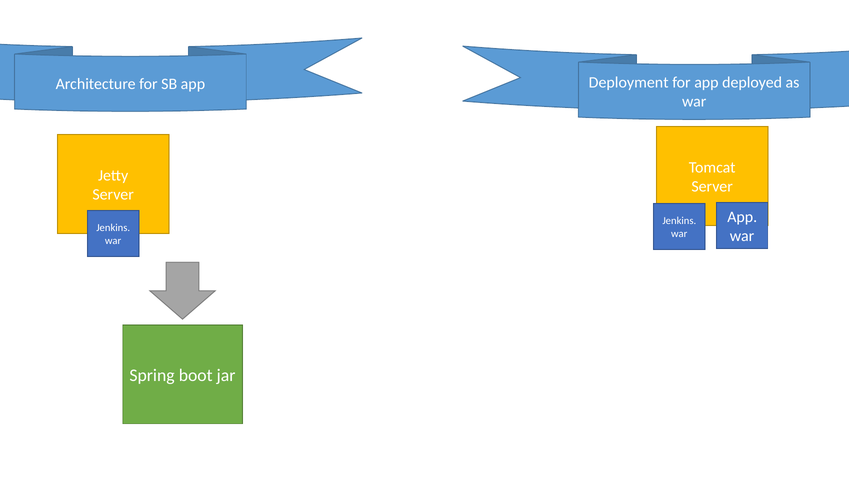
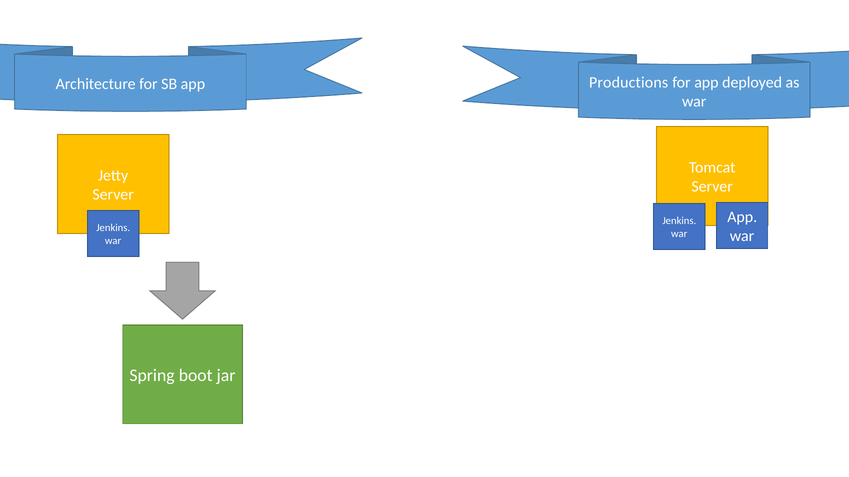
Deployment: Deployment -> Productions (629, 82)
